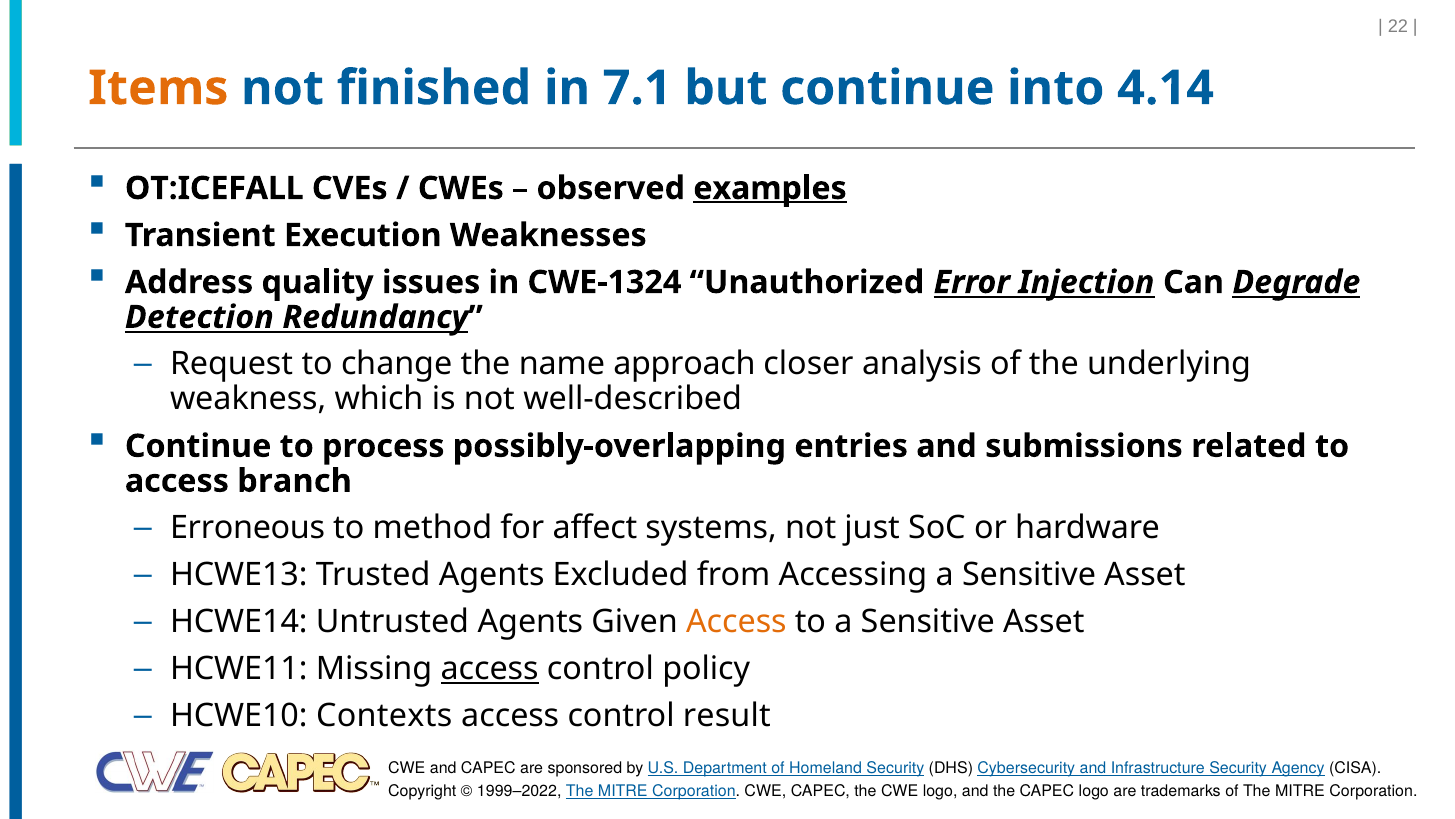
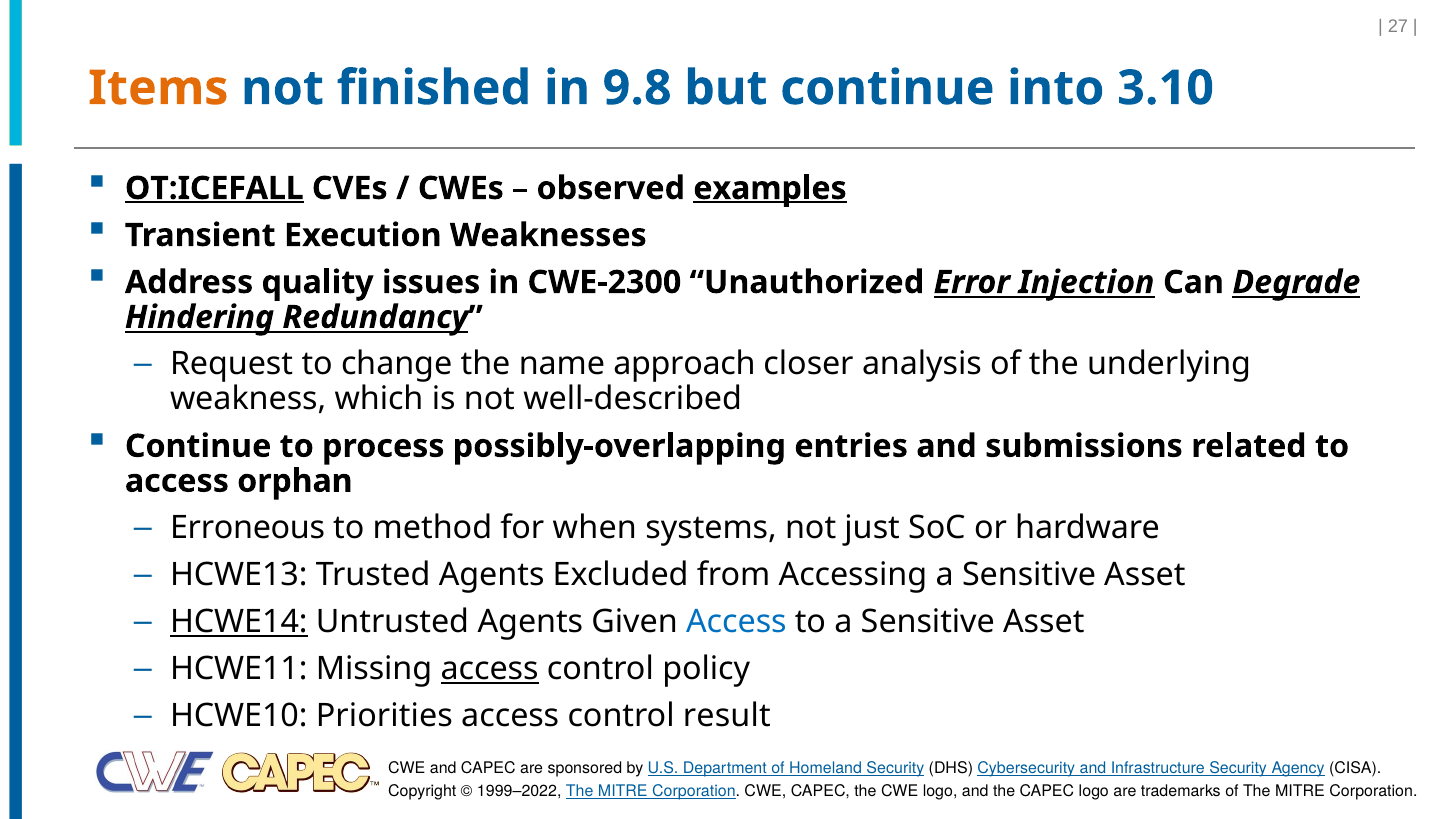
22: 22 -> 27 (1398, 26)
7.1: 7.1 -> 9.8 (637, 88)
4.14: 4.14 -> 3.10 (1166, 88)
OT:ICEFALL underline: none -> present (214, 188)
CWE-1324: CWE-1324 -> CWE-2300 (604, 282)
Detection: Detection -> Hindering (200, 317)
branch: branch -> orphan (295, 481)
affect: affect -> when (595, 528)
HCWE14 underline: none -> present (239, 622)
Access colour: orange -> blue (736, 622)
Contexts: Contexts -> Priorities (384, 716)
